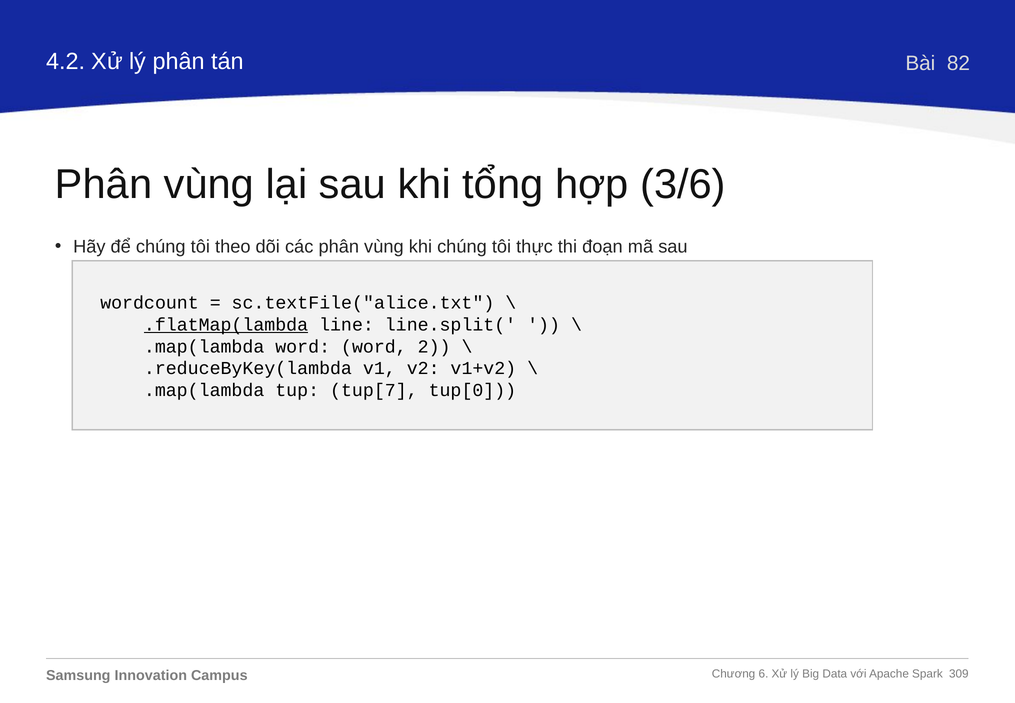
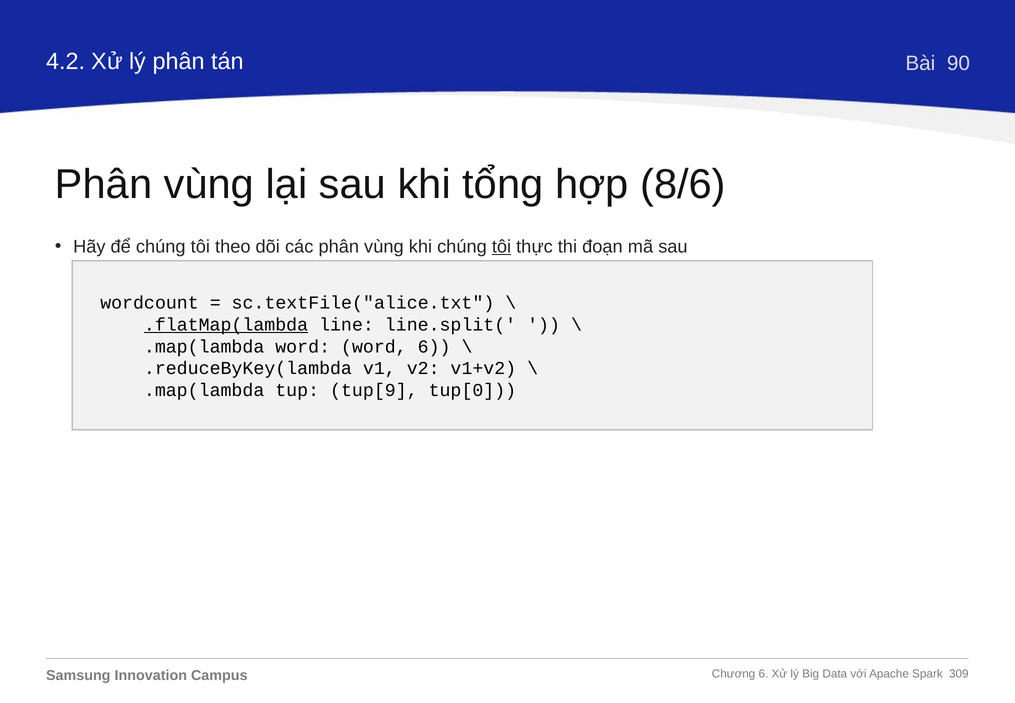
82: 82 -> 90 (958, 63)
3/6: 3/6 -> 8/6 (683, 184)
tôi underline: none -> present (502, 246)
word 2: 2 -> 6 (434, 346)
tup[7: tup[7 -> tup[9 (374, 390)
